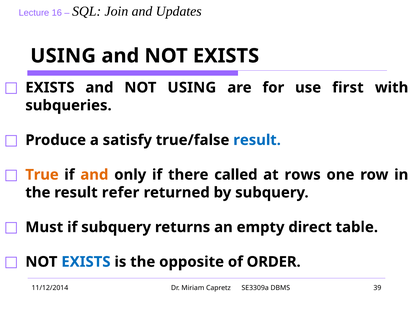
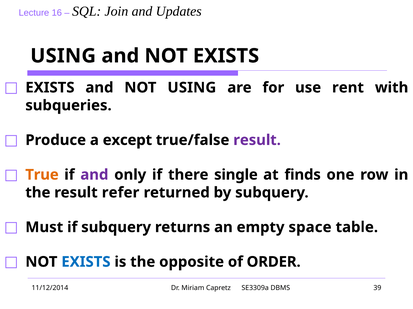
first: first -> rent (348, 88)
satisfy: satisfy -> except (127, 140)
result colour: blue -> purple (257, 140)
and colour: orange -> purple (94, 175)
called: called -> single (236, 175)
rows: rows -> finds (303, 175)
direct: direct -> space (310, 228)
